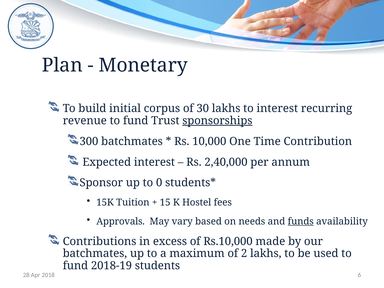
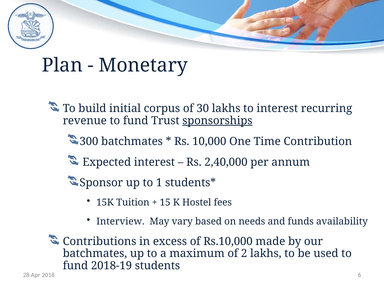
0: 0 -> 1 (159, 183)
Approvals: Approvals -> Interview (120, 221)
funds underline: present -> none (301, 221)
